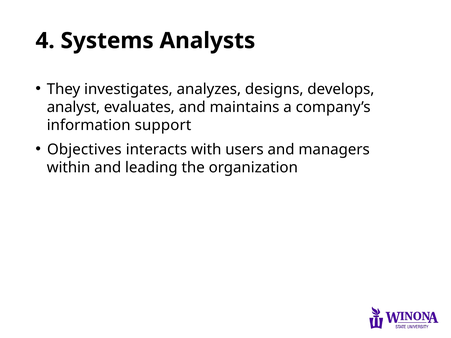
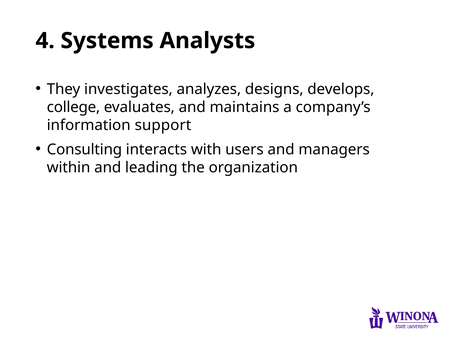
analyst: analyst -> college (73, 107)
Objectives: Objectives -> Consulting (84, 150)
